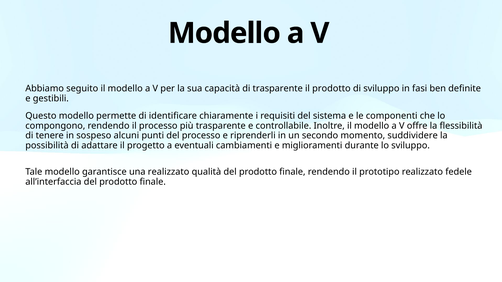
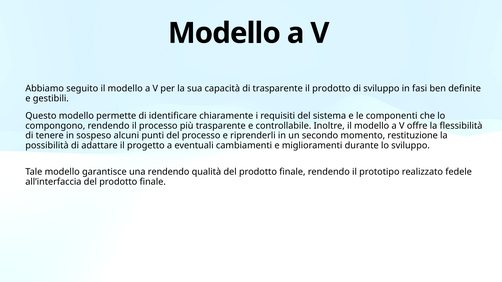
suddividere: suddividere -> restituzione (413, 136)
una realizzato: realizzato -> rendendo (169, 172)
